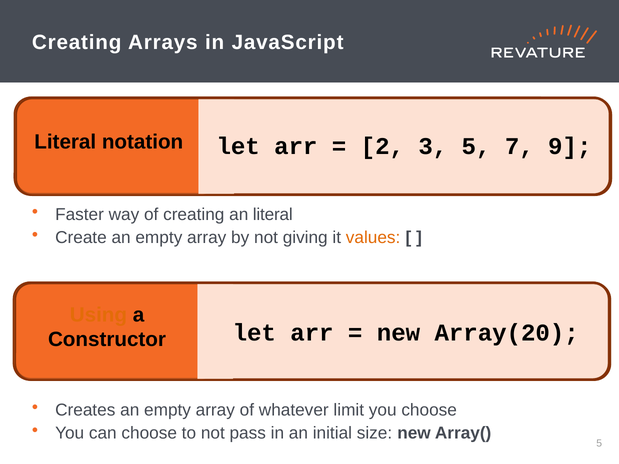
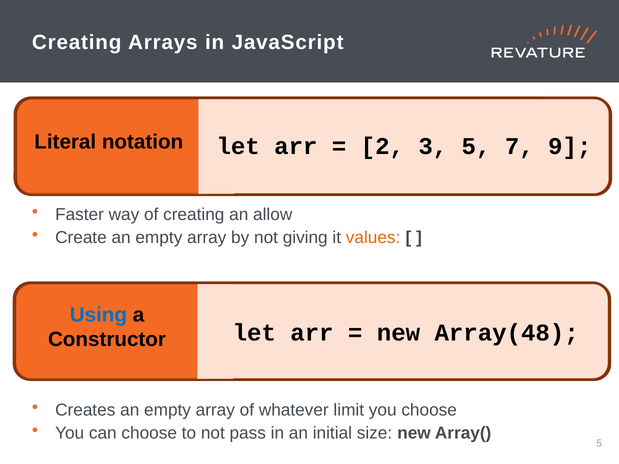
an literal: literal -> allow (273, 215)
Using colour: orange -> blue (98, 315)
Array(20: Array(20 -> Array(48 (507, 333)
